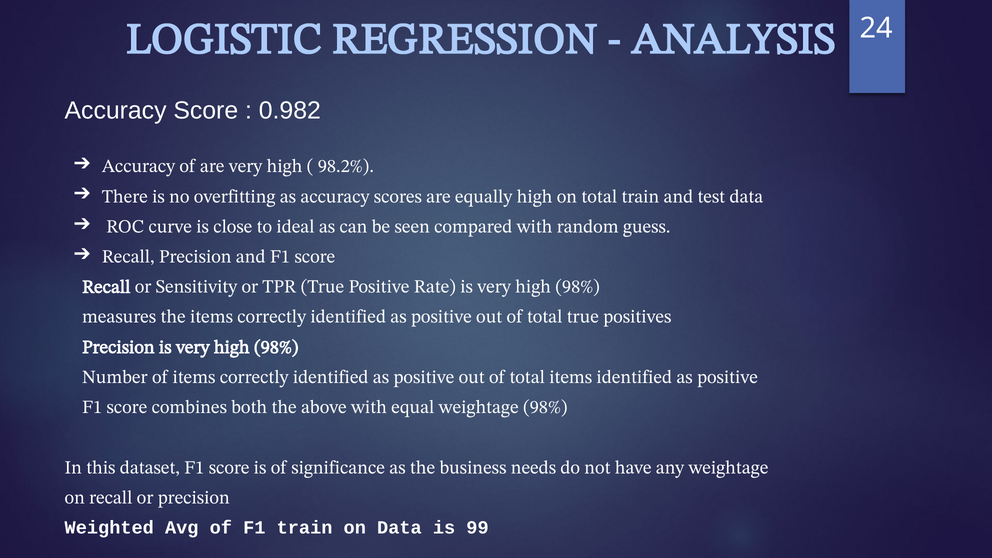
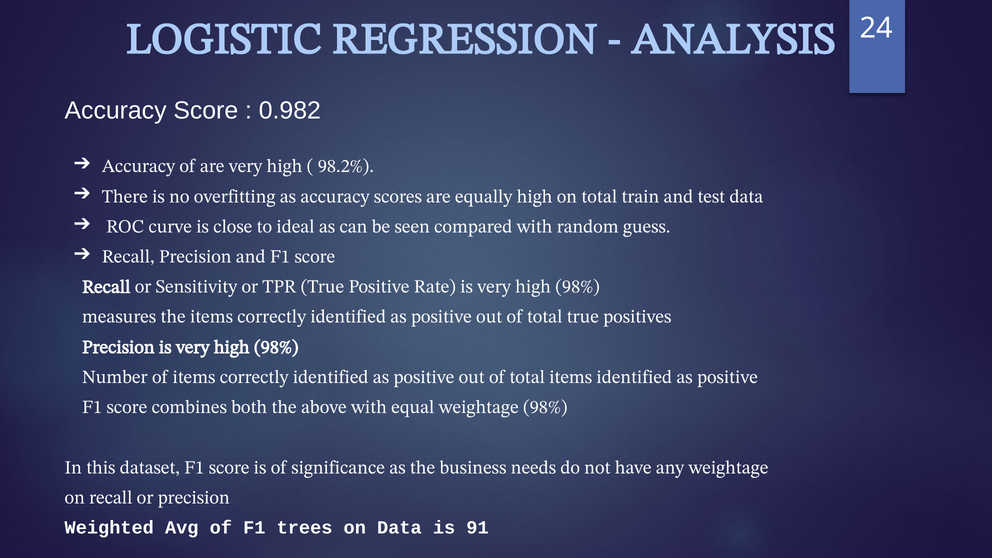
F1 train: train -> trees (305, 528)
99: 99 -> 91 (478, 528)
